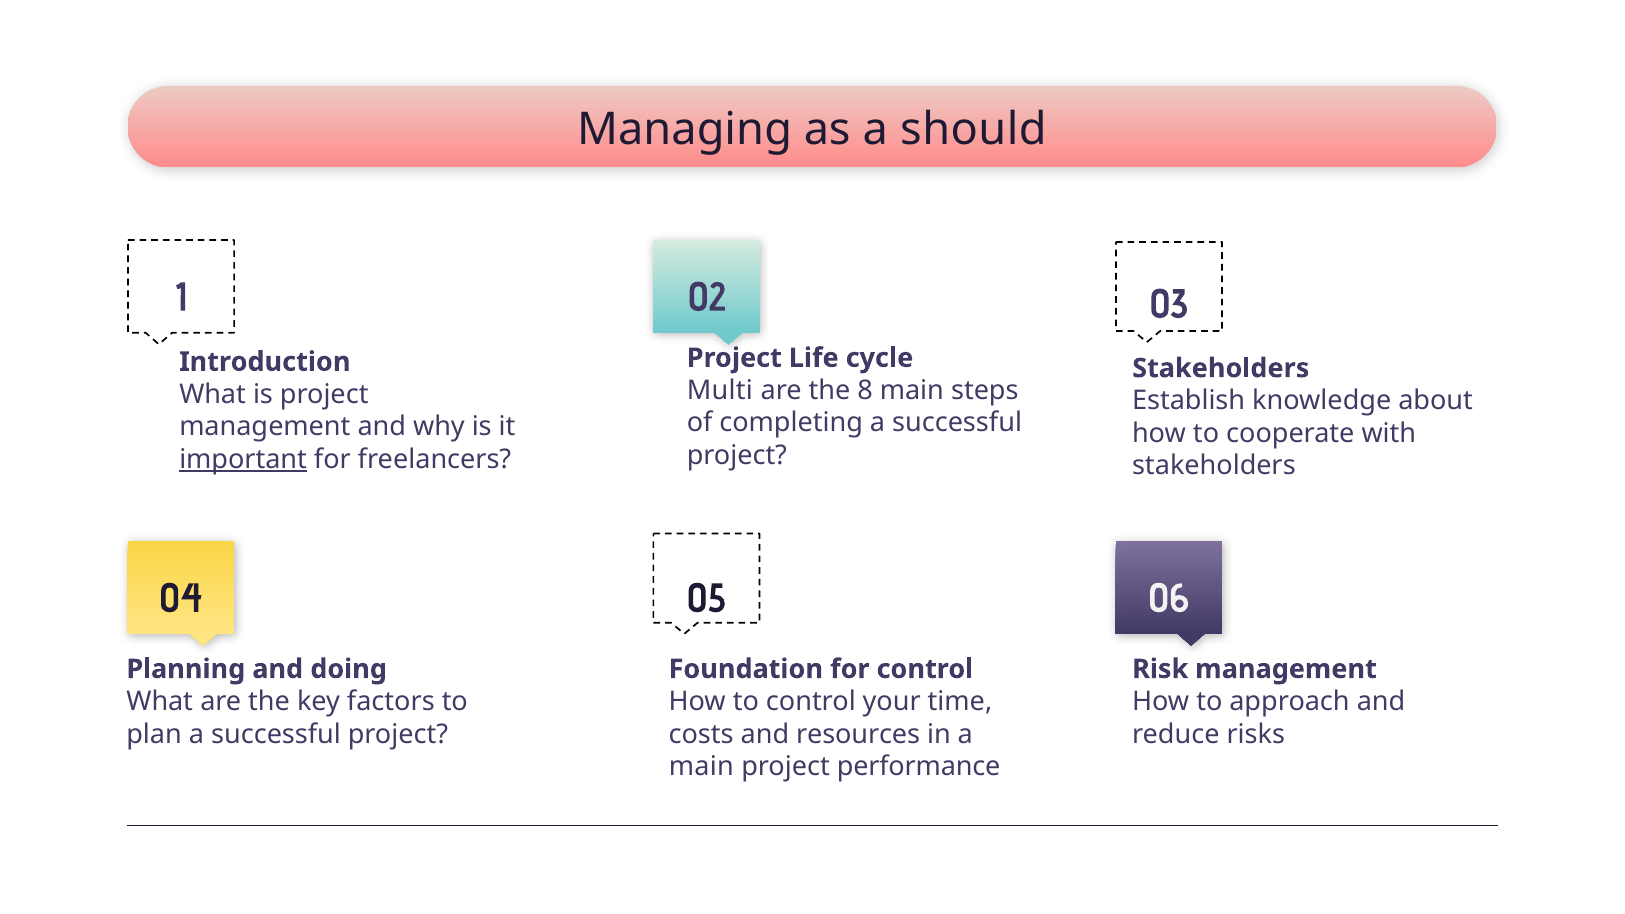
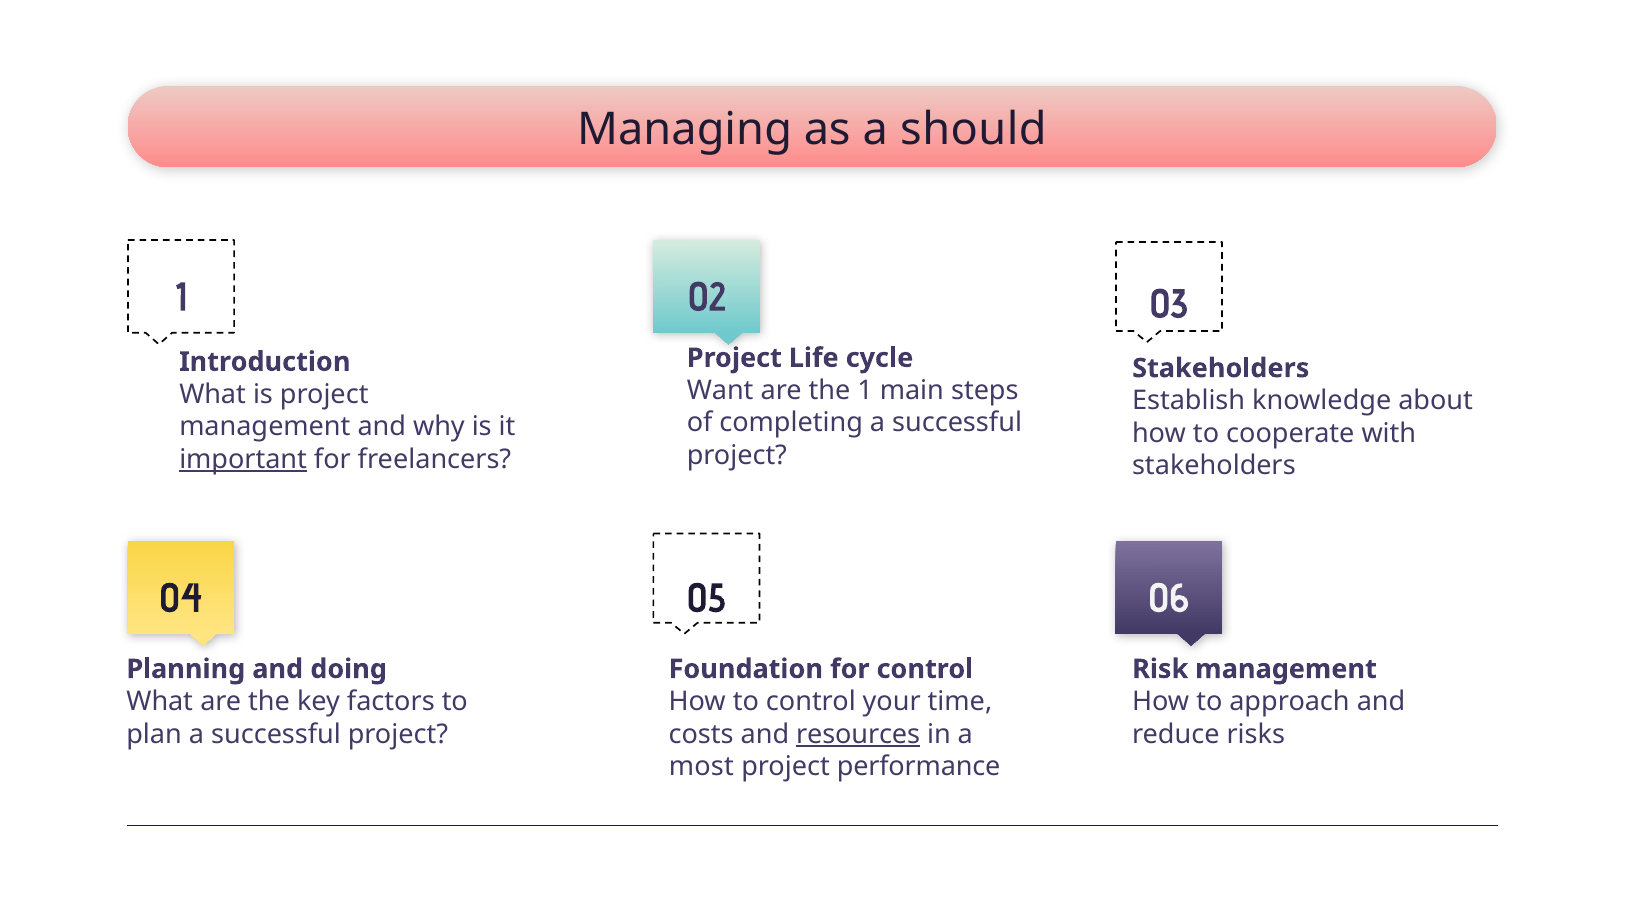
Multi: Multi -> Want (720, 390)
the 8: 8 -> 1 (865, 390)
resources underline: none -> present (858, 734)
main: main -> most (701, 767)
